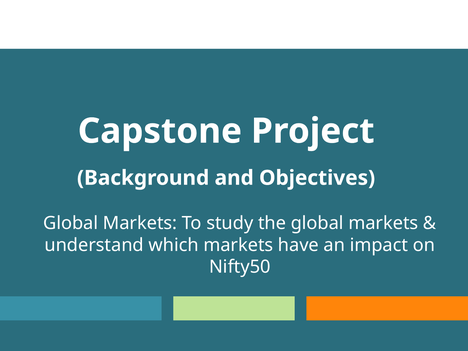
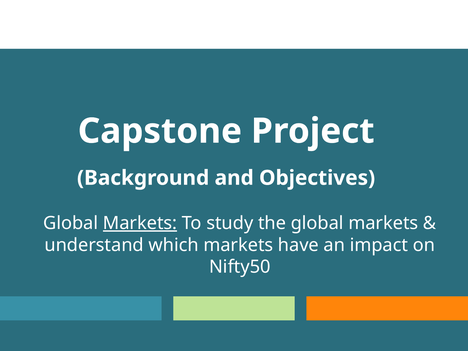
Markets underline: none -> present (140, 223)
